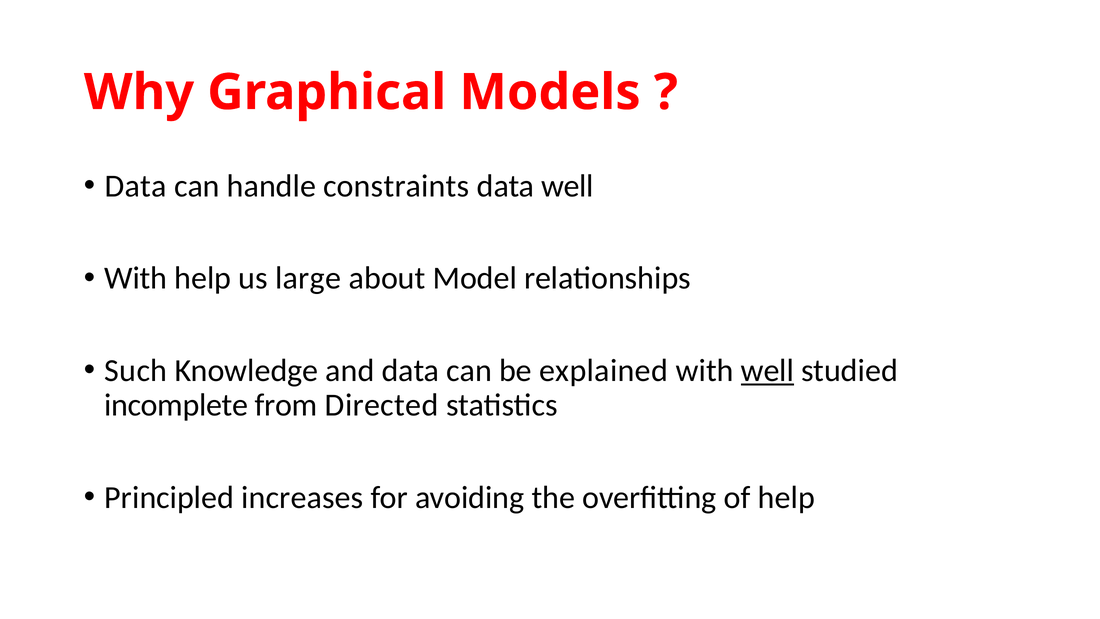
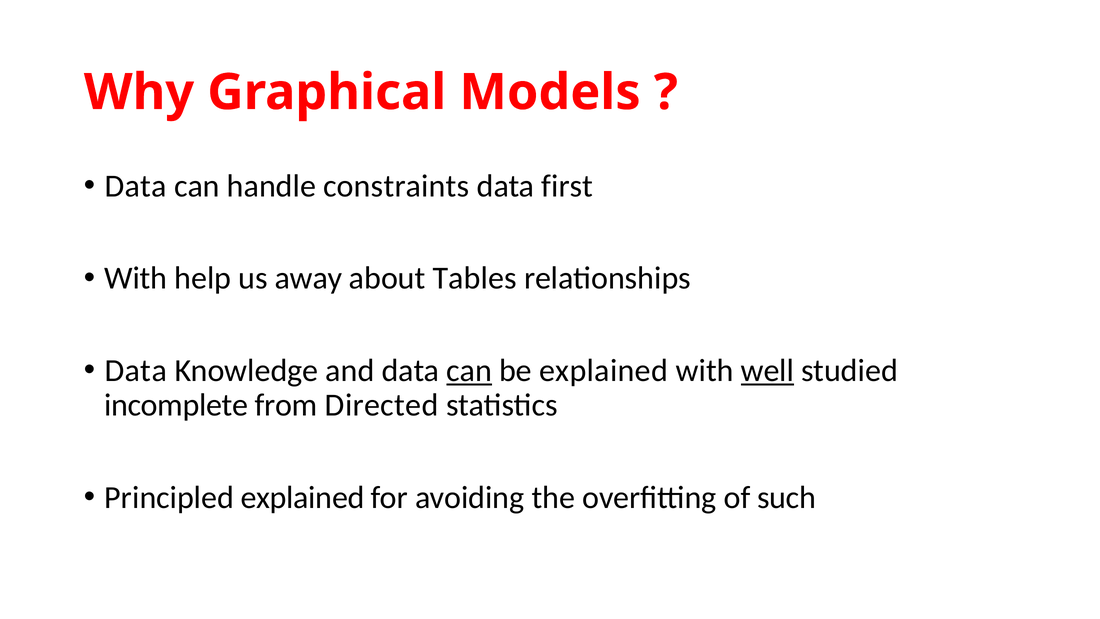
data well: well -> first (567, 186)
large: large -> away (308, 278)
Model: Model -> Tables (475, 278)
Such: Such -> Data (136, 370)
can underline: none -> present (469, 370)
Principled increases: increases -> explained (303, 497)
of help: help -> such (787, 497)
